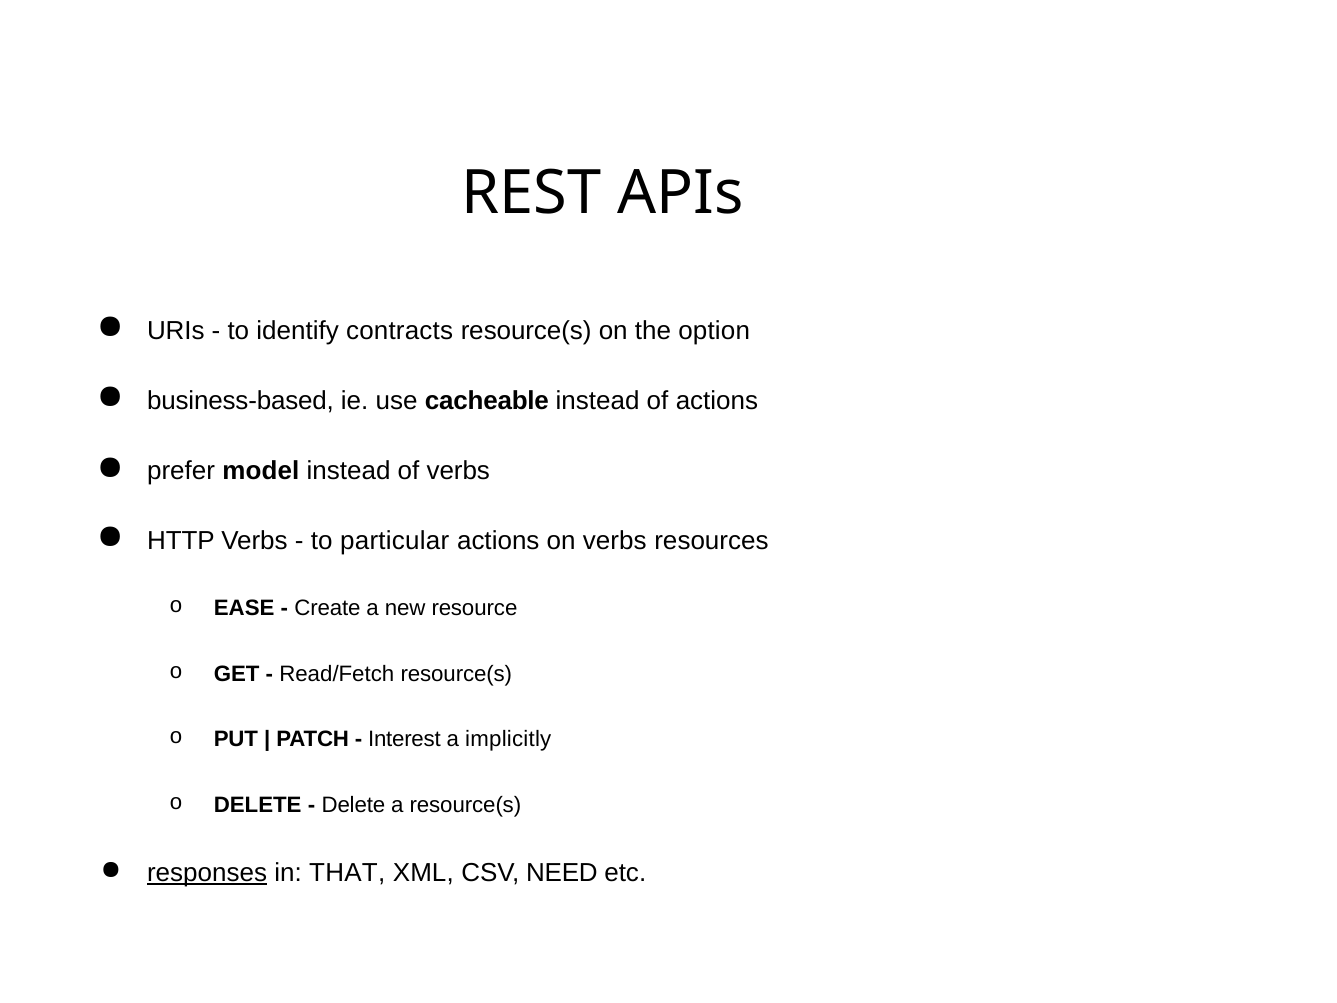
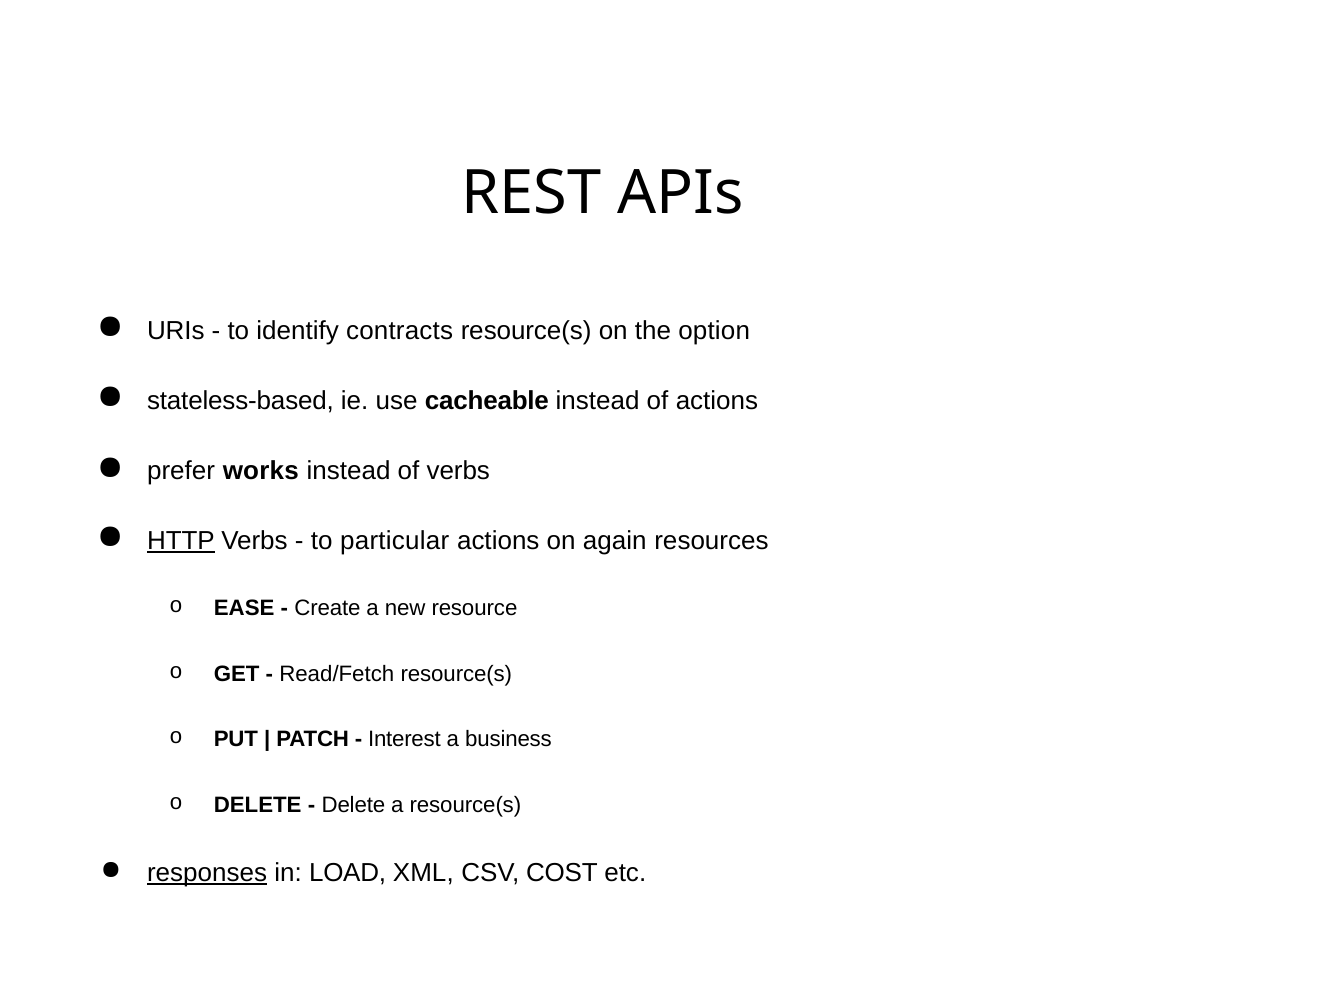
business-based: business-based -> stateless-based (240, 401)
model: model -> works (261, 471)
HTTP underline: none -> present (181, 541)
on verbs: verbs -> again (615, 541)
implicitly: implicitly -> business (508, 739)
THAT: THAT -> LOAD (348, 873)
NEED: NEED -> COST (562, 873)
